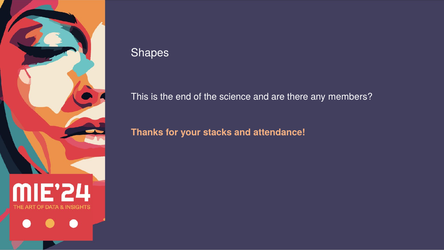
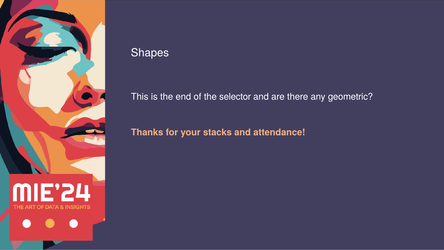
science: science -> selector (235, 97)
members: members -> geometric (350, 97)
